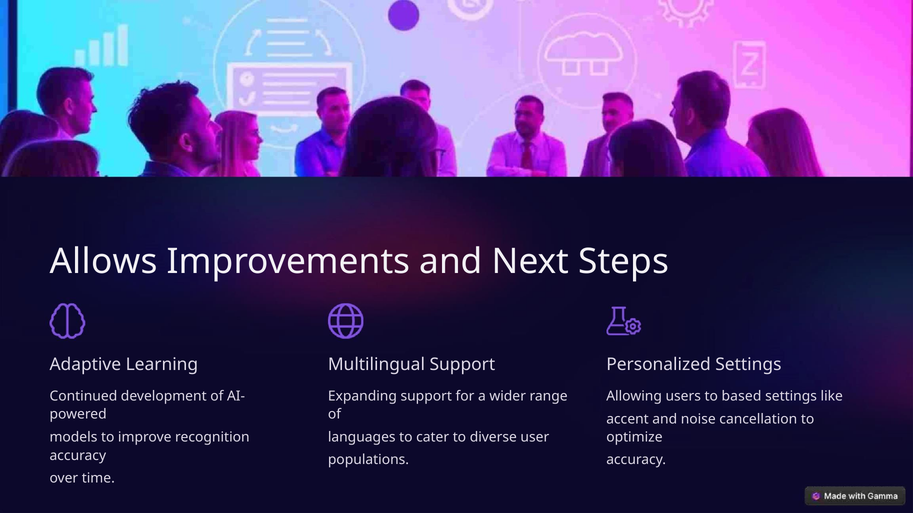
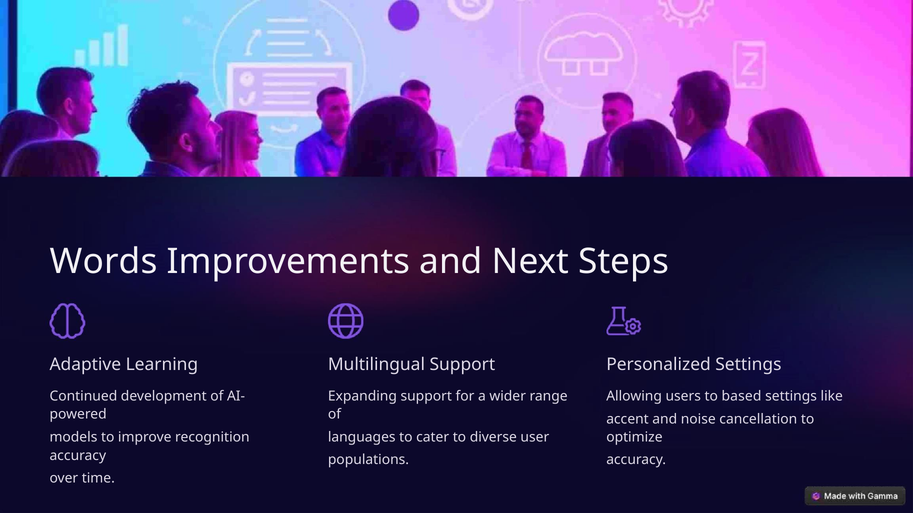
Allows: Allows -> Words (104, 262)
